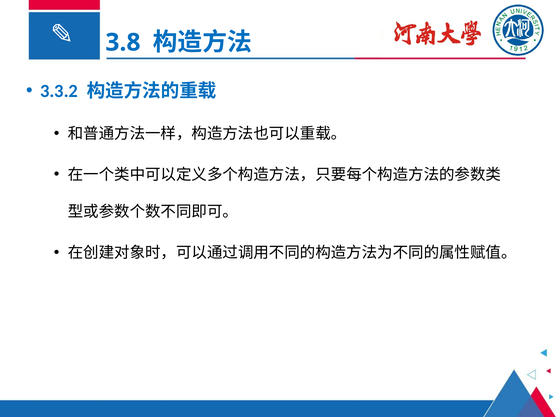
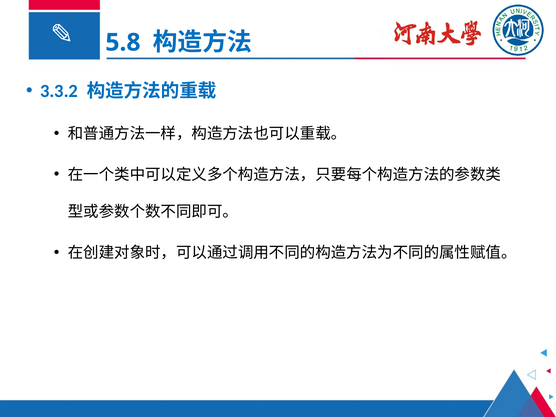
3.8: 3.8 -> 5.8 (123, 42)
